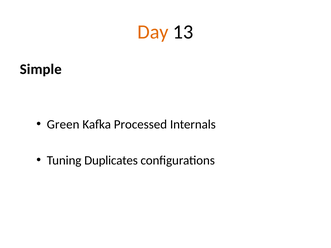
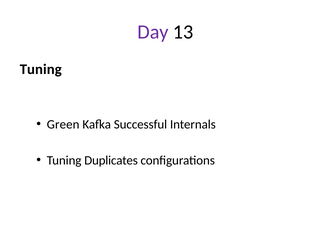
Day colour: orange -> purple (153, 32)
Simple: Simple -> Tuning (41, 69)
Processed: Processed -> Successful (140, 124)
